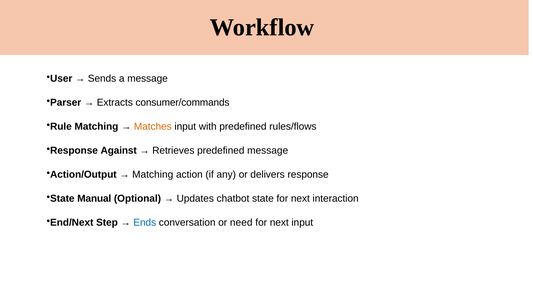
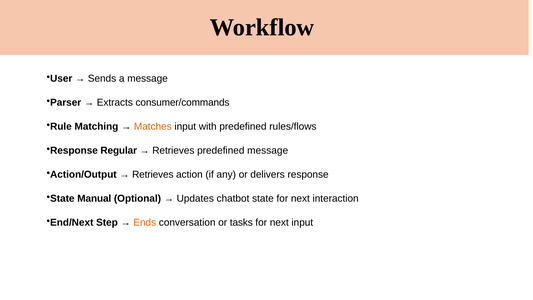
Against: Against -> Regular (119, 151)
Matching: Matching -> Retrieves (153, 175)
Ends colour: blue -> orange (145, 223)
need: need -> tasks (241, 223)
